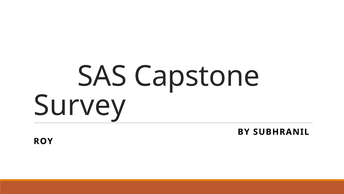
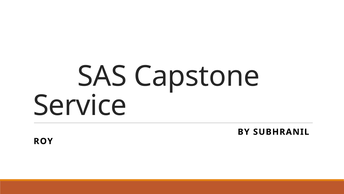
Survey: Survey -> Service (80, 105)
